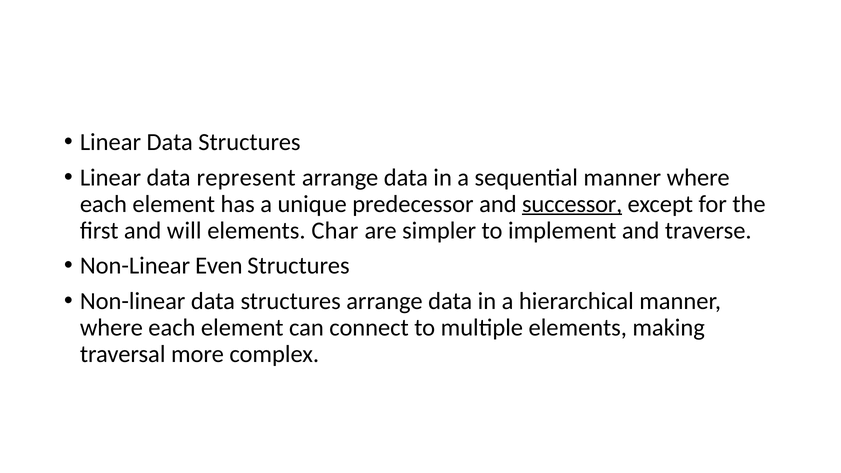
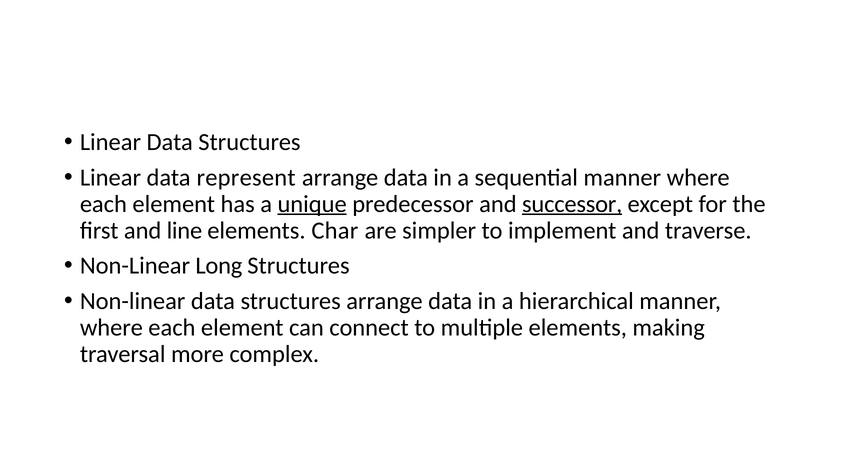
unique underline: none -> present (312, 204)
will: will -> line (184, 230)
Even: Even -> Long (219, 266)
